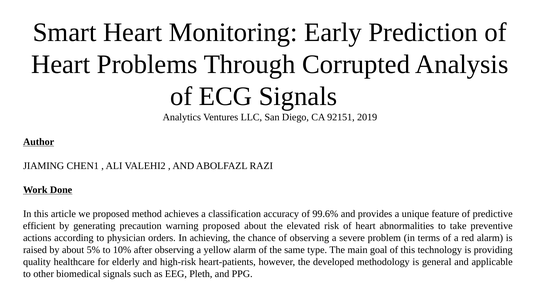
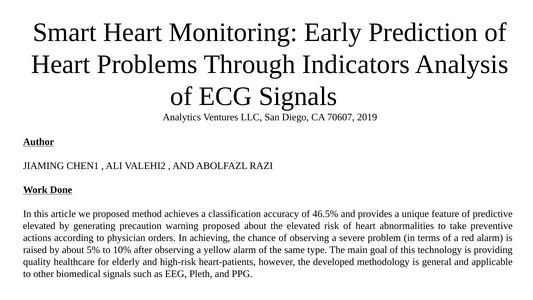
Corrupted: Corrupted -> Indicators (356, 64)
92151: 92151 -> 70607 (341, 117)
99.6%: 99.6% -> 46.5% (325, 214)
efficient: efficient -> elevated (39, 226)
